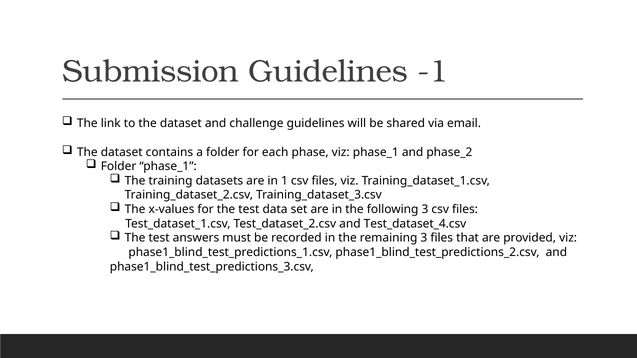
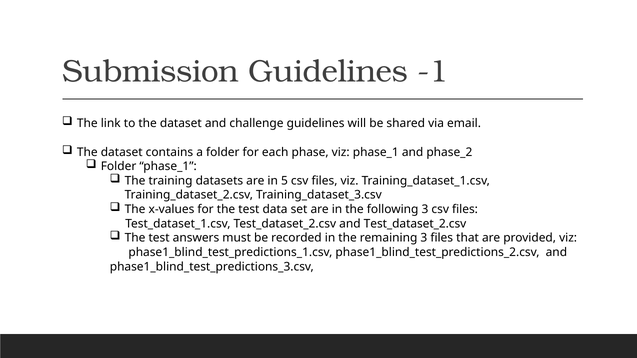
1: 1 -> 5 (284, 181)
and Test_dataset_4.csv: Test_dataset_4.csv -> Test_dataset_2.csv (415, 224)
